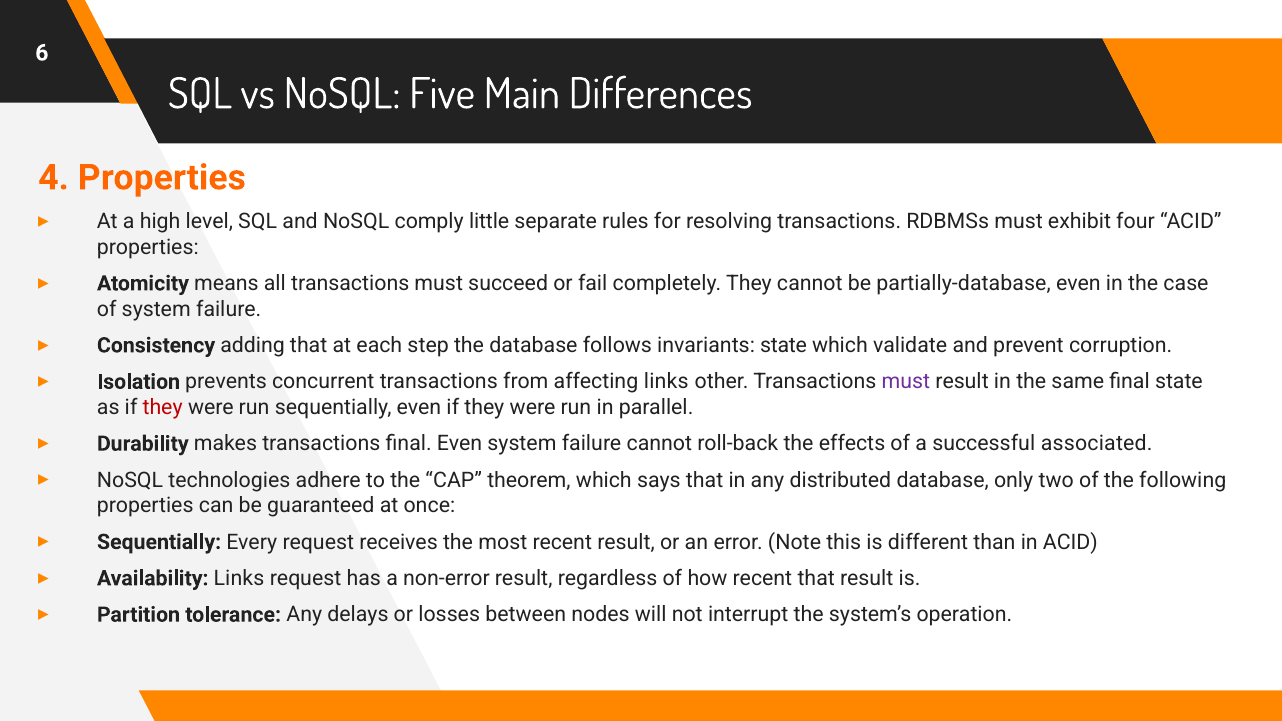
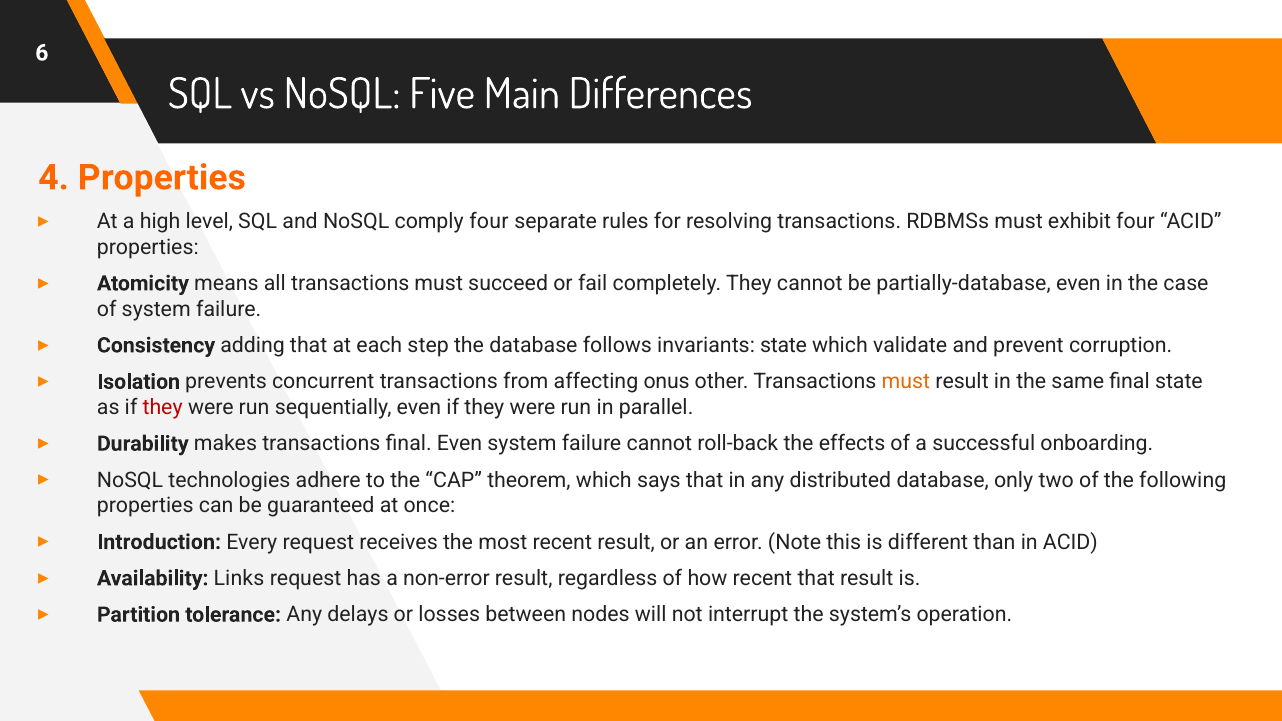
comply little: little -> four (489, 221)
affecting links: links -> onus (667, 382)
must colour: purple -> orange (906, 382)
associated: associated -> onboarding (1097, 444)
Sequentially: Sequentially -> Introduction (159, 542)
